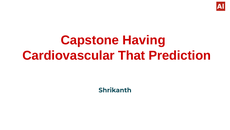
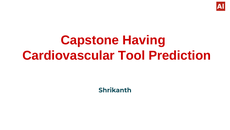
That: That -> Tool (132, 55)
